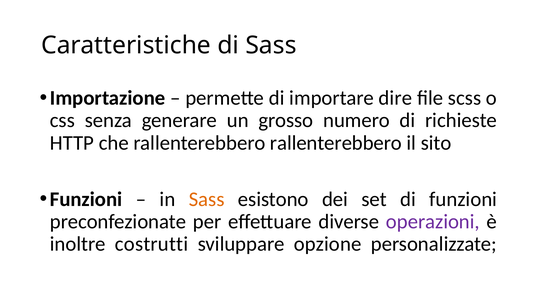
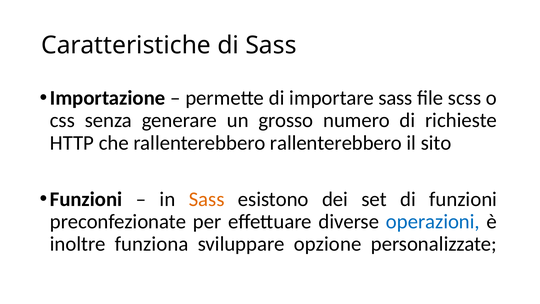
importare dire: dire -> sass (395, 98)
operazioni colour: purple -> blue (433, 221)
costrutti: costrutti -> funziona (152, 244)
